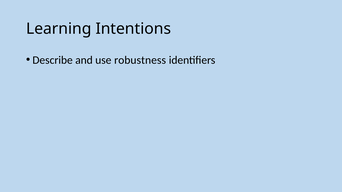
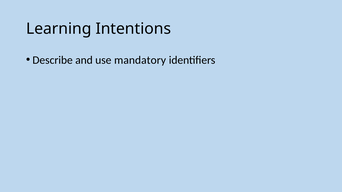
robustness: robustness -> mandatory (140, 60)
